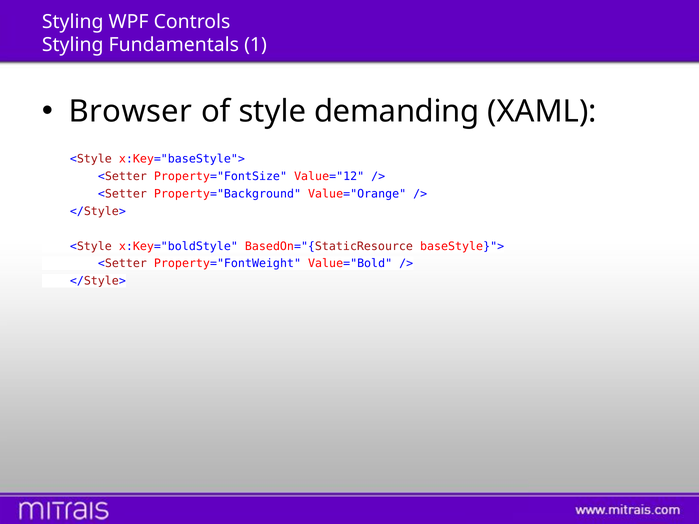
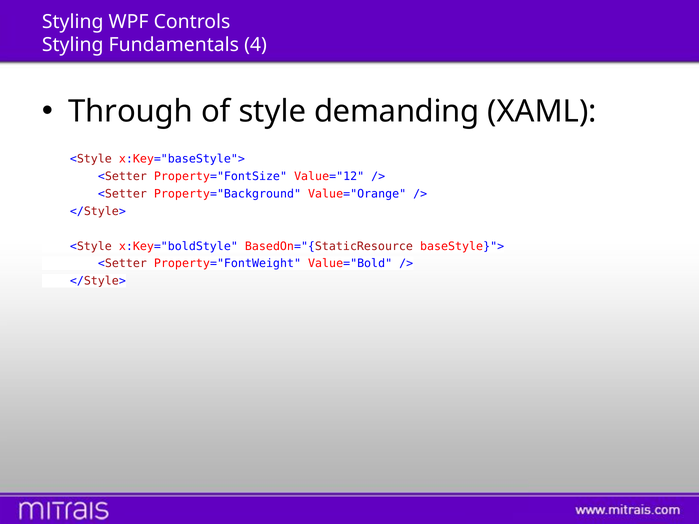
1: 1 -> 4 (256, 45)
Browser: Browser -> Through (131, 112)
